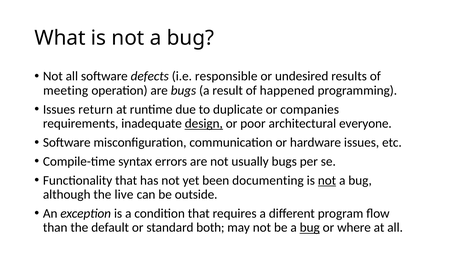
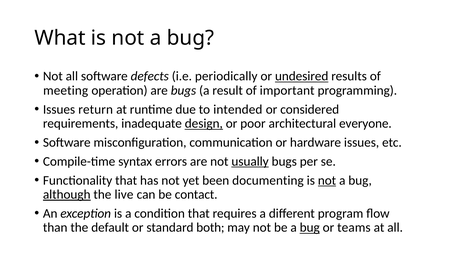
responsible: responsible -> periodically (226, 76)
undesired underline: none -> present (302, 76)
happened: happened -> important (287, 91)
duplicate: duplicate -> intended (238, 110)
companies: companies -> considered (310, 110)
usually underline: none -> present (250, 162)
although underline: none -> present (67, 195)
outside: outside -> contact (196, 195)
where: where -> teams (354, 228)
